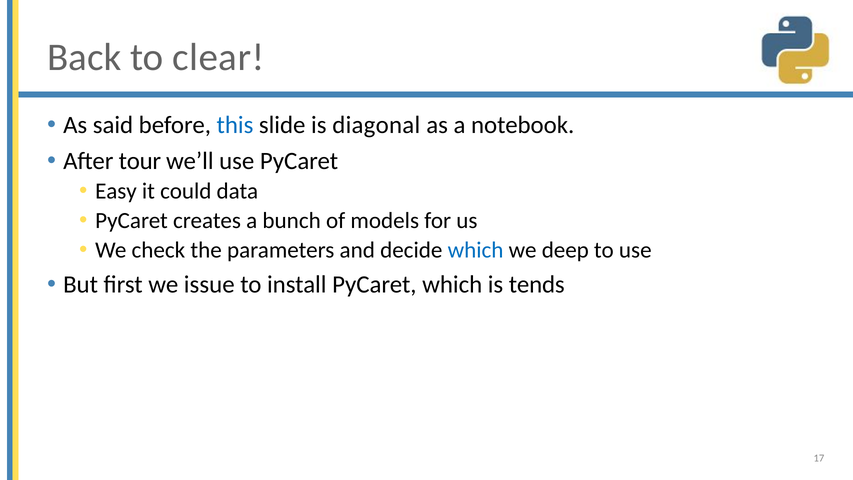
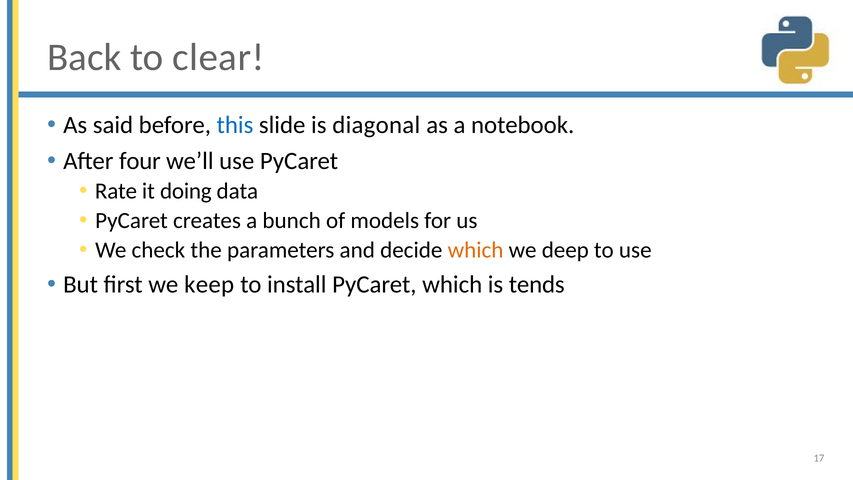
tour: tour -> four (140, 161)
Easy: Easy -> Rate (116, 191)
could: could -> doing (186, 191)
which colour: blue -> orange (476, 250)
issue: issue -> keep (209, 285)
